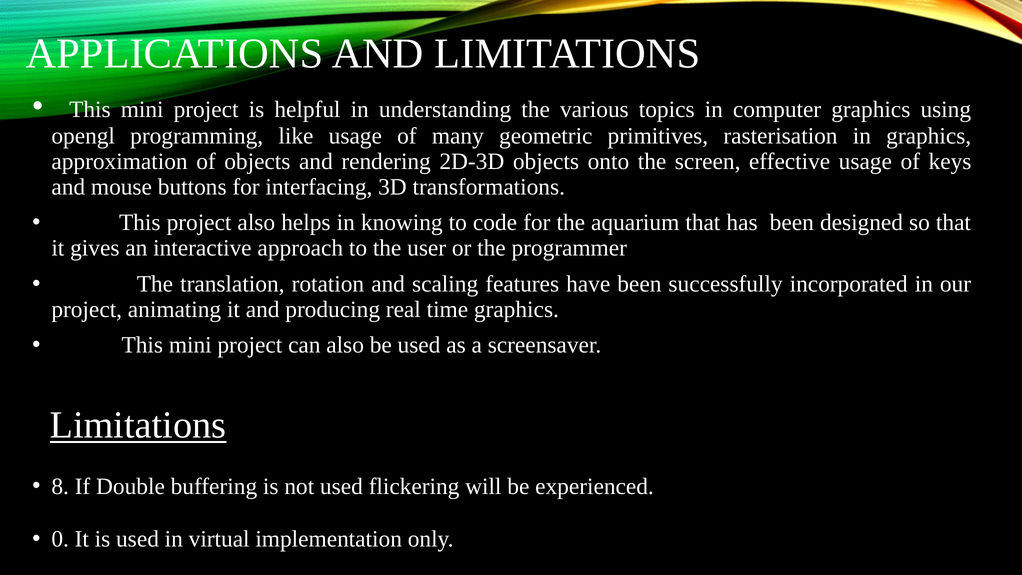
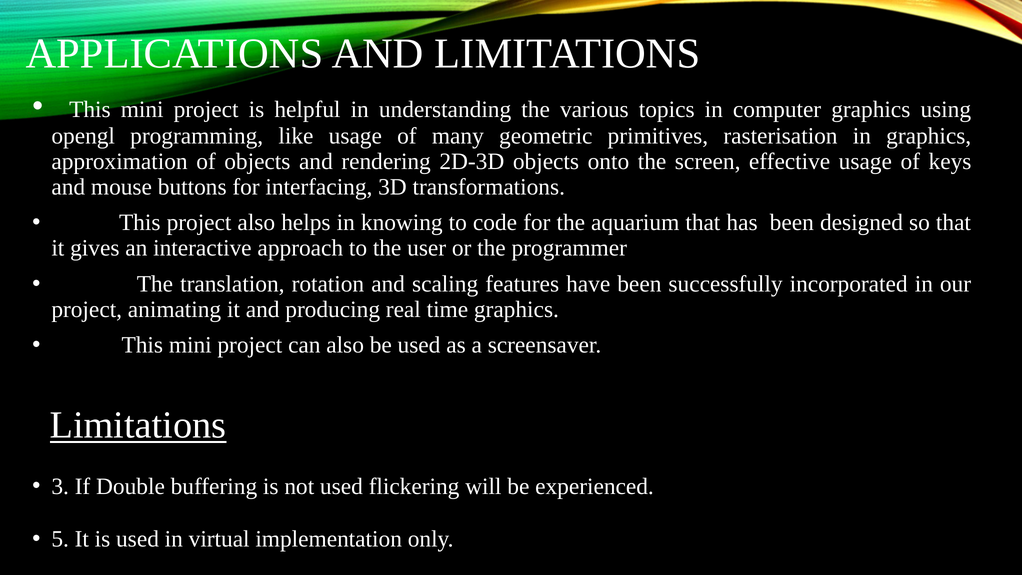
8: 8 -> 3 (60, 486)
0: 0 -> 5 (60, 539)
